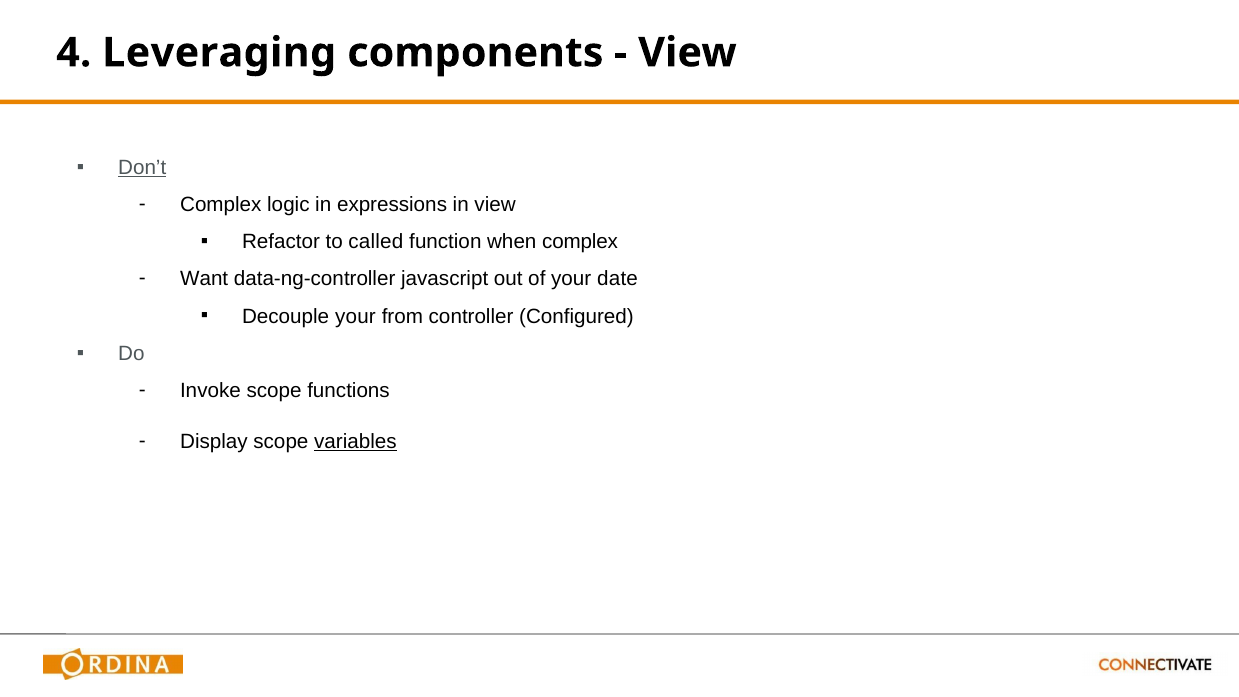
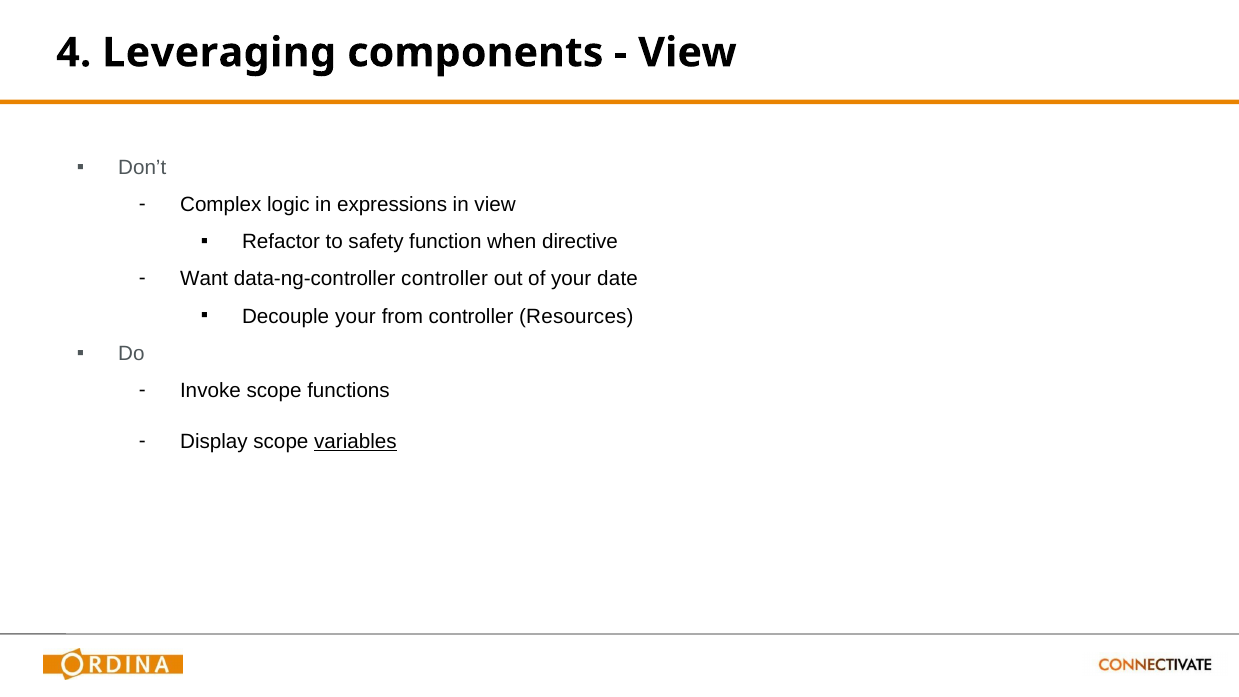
Don’t underline: present -> none (142, 168)
called: called -> safety (376, 242)
when complex: complex -> directive (580, 242)
data-ng-controller javascript: javascript -> controller (445, 279)
Configured: Configured -> Resources (576, 316)
